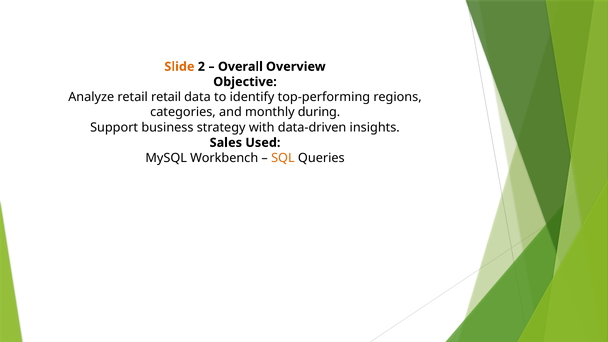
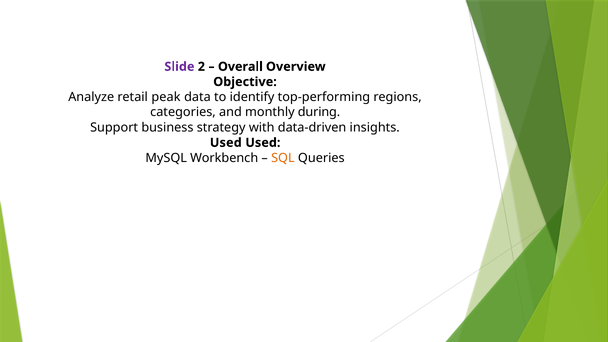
Slide colour: orange -> purple (179, 67)
retail retail: retail -> peak (166, 97)
Sales: Sales -> Used (226, 143)
